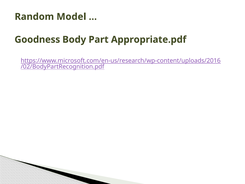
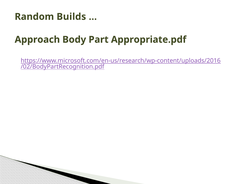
Model: Model -> Builds (71, 17)
Goodness: Goodness -> Approach (37, 40)
